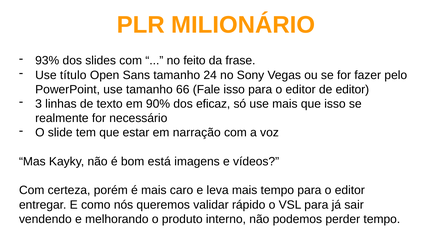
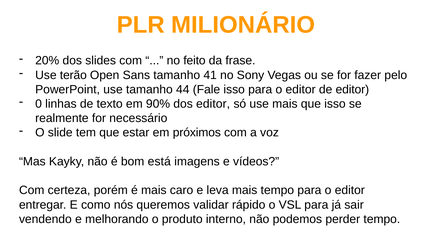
93%: 93% -> 20% (47, 61)
título: título -> terão (73, 75)
24: 24 -> 41 (210, 75)
66: 66 -> 44 (183, 89)
3: 3 -> 0 (39, 104)
dos eficaz: eficaz -> editor (213, 104)
narração: narração -> próximos (197, 133)
